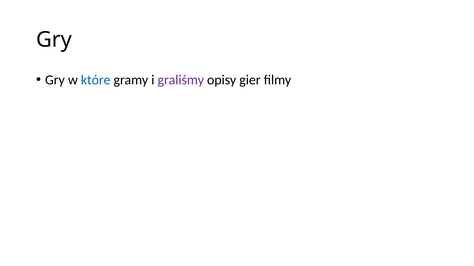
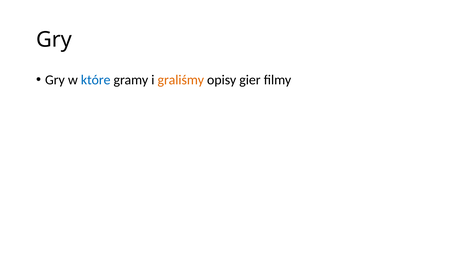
graliśmy colour: purple -> orange (181, 80)
